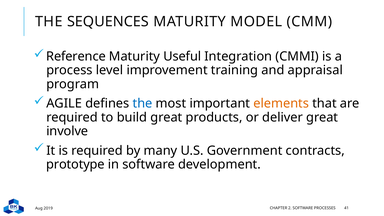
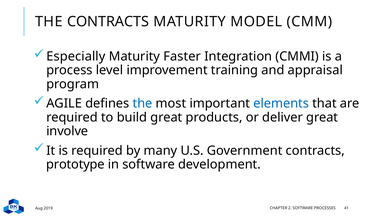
THE SEQUENCES: SEQUENCES -> CONTRACTS (108, 22)
Reference: Reference -> Especially (76, 56)
Useful: Useful -> Faster (182, 56)
elements colour: orange -> blue (281, 104)
